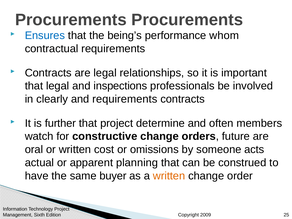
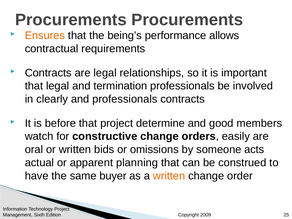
Ensures colour: blue -> orange (45, 36)
whom: whom -> allows (224, 36)
inspections: inspections -> termination (120, 86)
and requirements: requirements -> professionals (125, 99)
further: further -> before (60, 123)
often: often -> good (221, 123)
future: future -> easily (236, 136)
cost: cost -> bids (104, 150)
